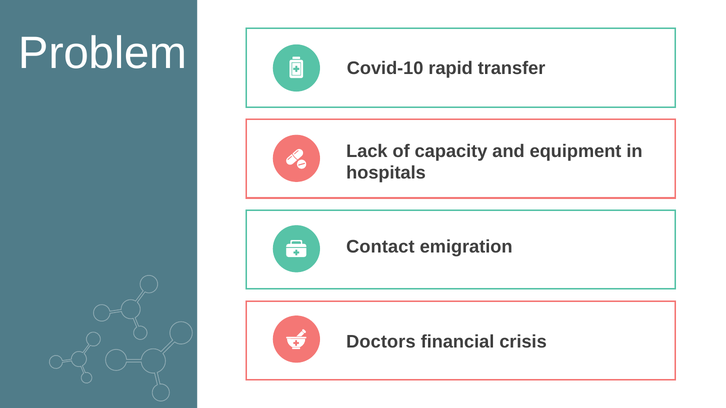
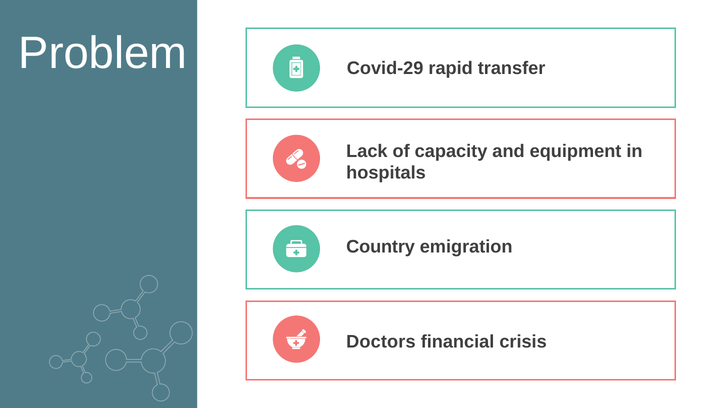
Covid-10: Covid-10 -> Covid-29 (385, 68)
Contact: Contact -> Country (381, 247)
